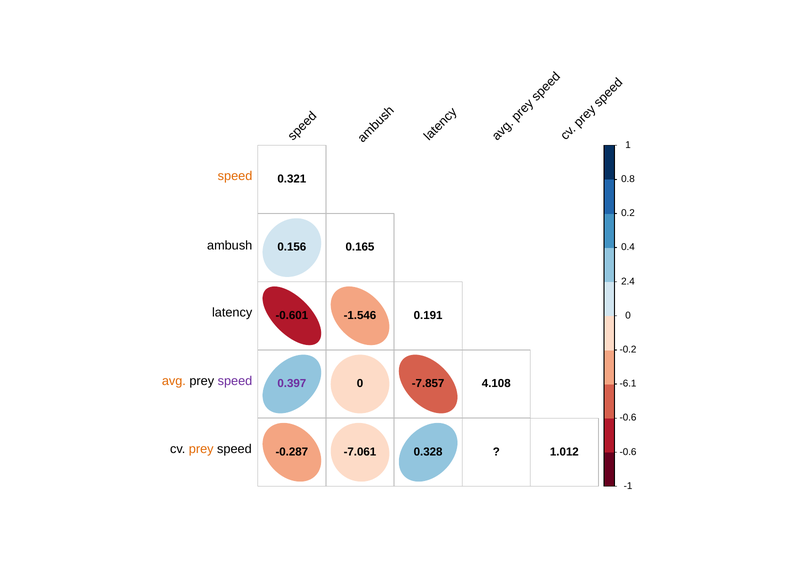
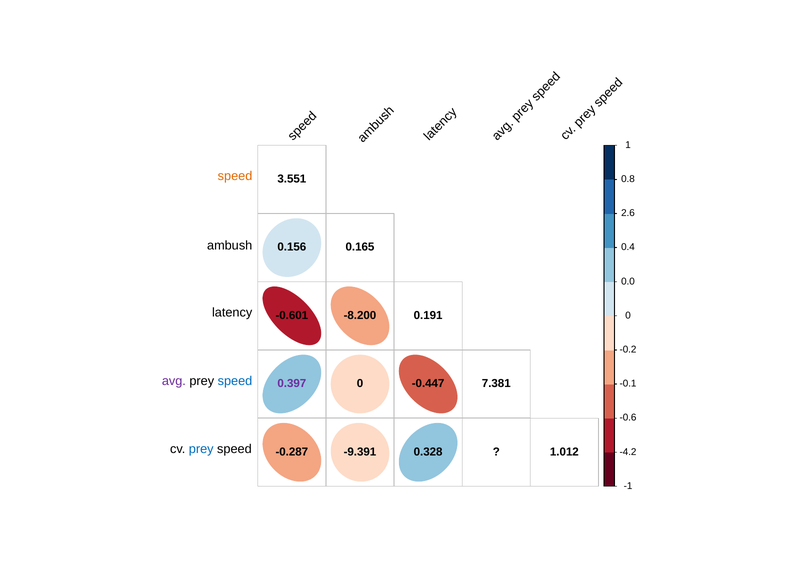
0.321: 0.321 -> 3.551 (292, 179)
0.2: 0.2 -> 2.6 (628, 213)
2.4: 2.4 -> 0.0 (628, 281)
-1.546: -1.546 -> -8.200 (360, 315)
avg colour: orange -> purple (174, 380)
speed colour: purple -> blue (235, 380)
-7.857: -7.857 -> -0.447 (428, 383)
4.108: 4.108 -> 7.381 (496, 383)
-6.1: -6.1 -> -0.1 (628, 383)
prey colour: orange -> blue (201, 449)
-7.061: -7.061 -> -9.391 (360, 451)
-0.6: -0.6 -> -4.2 (628, 451)
